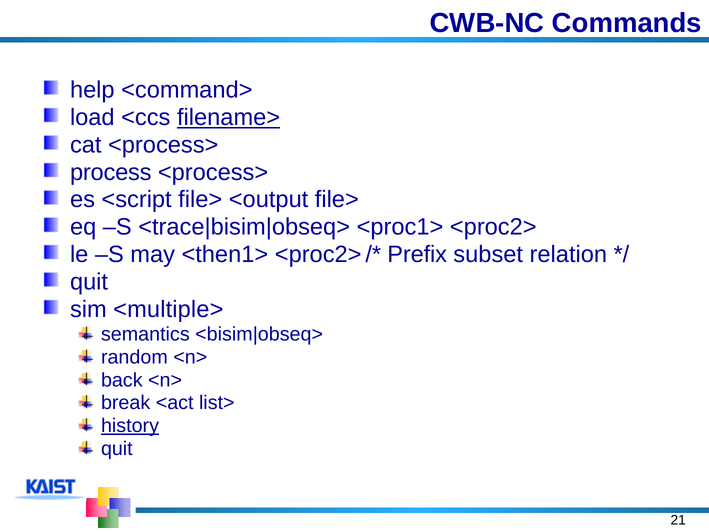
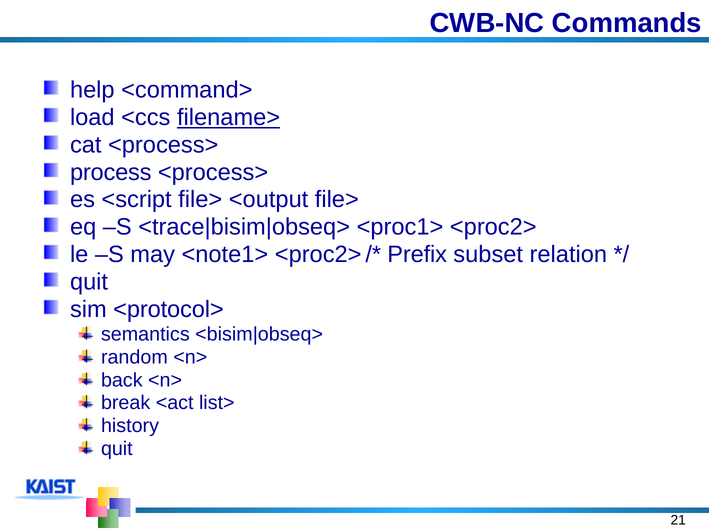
<then1>: <then1> -> <note1> (225, 254)
<multiple>: <multiple> -> <protocol> (168, 309)
history underline: present -> none (130, 426)
